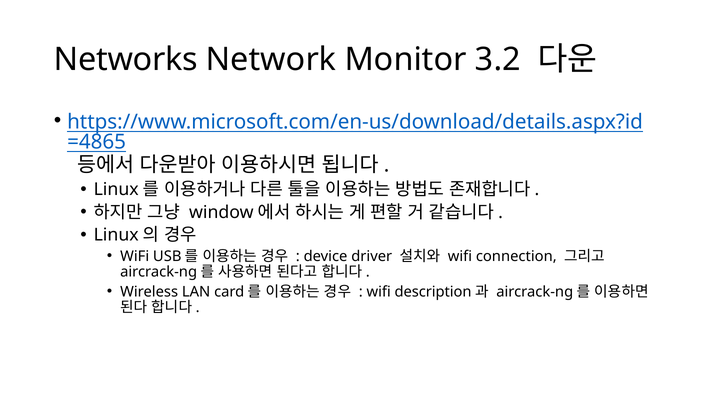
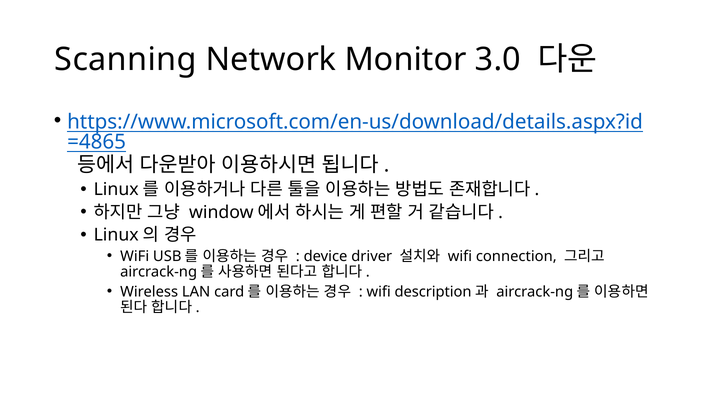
Networks: Networks -> Scanning (126, 59)
3.2: 3.2 -> 3.0 (498, 59)
